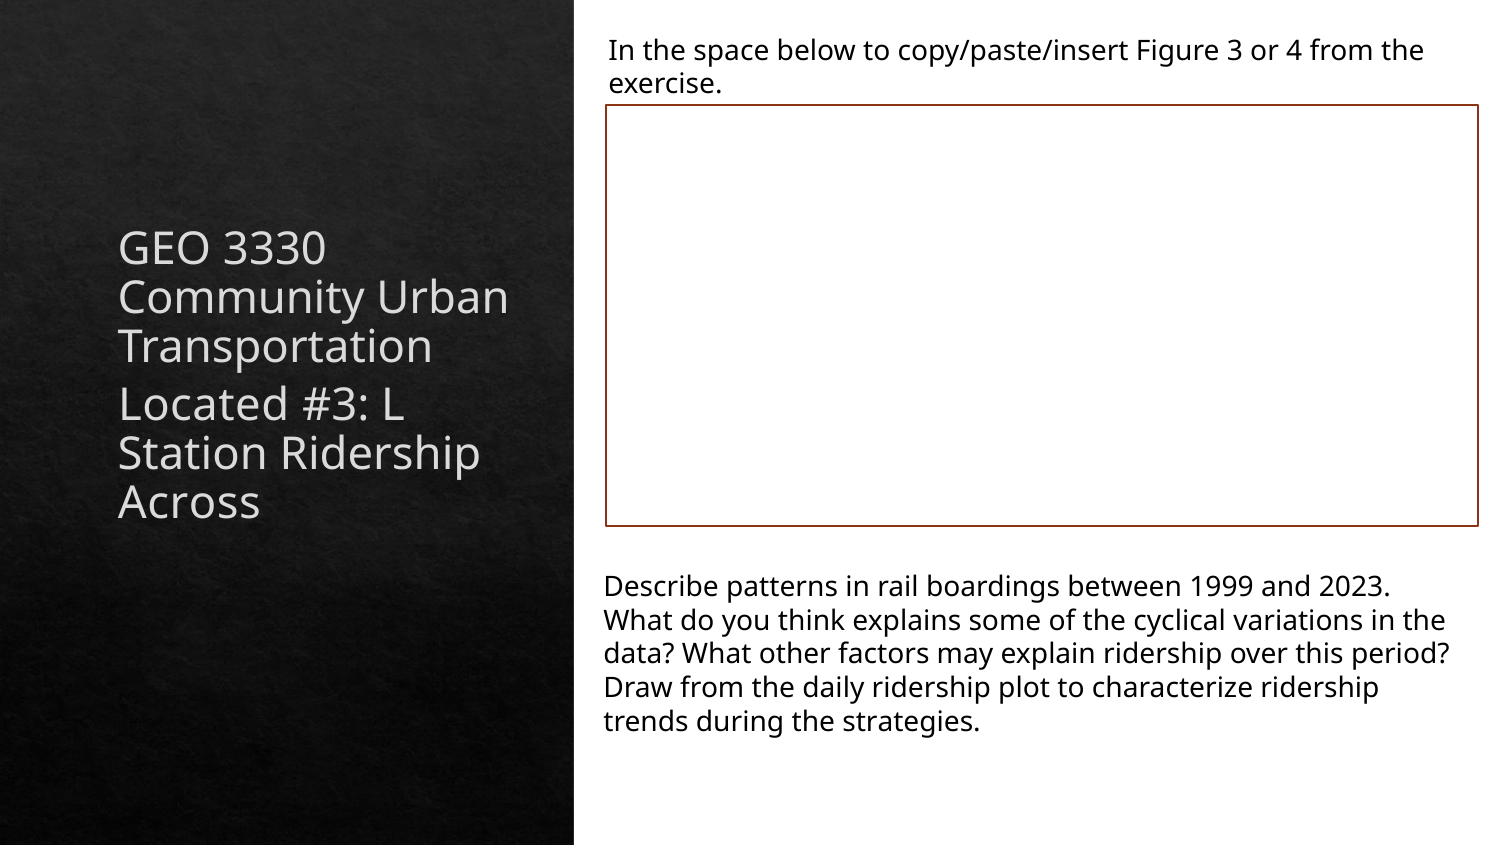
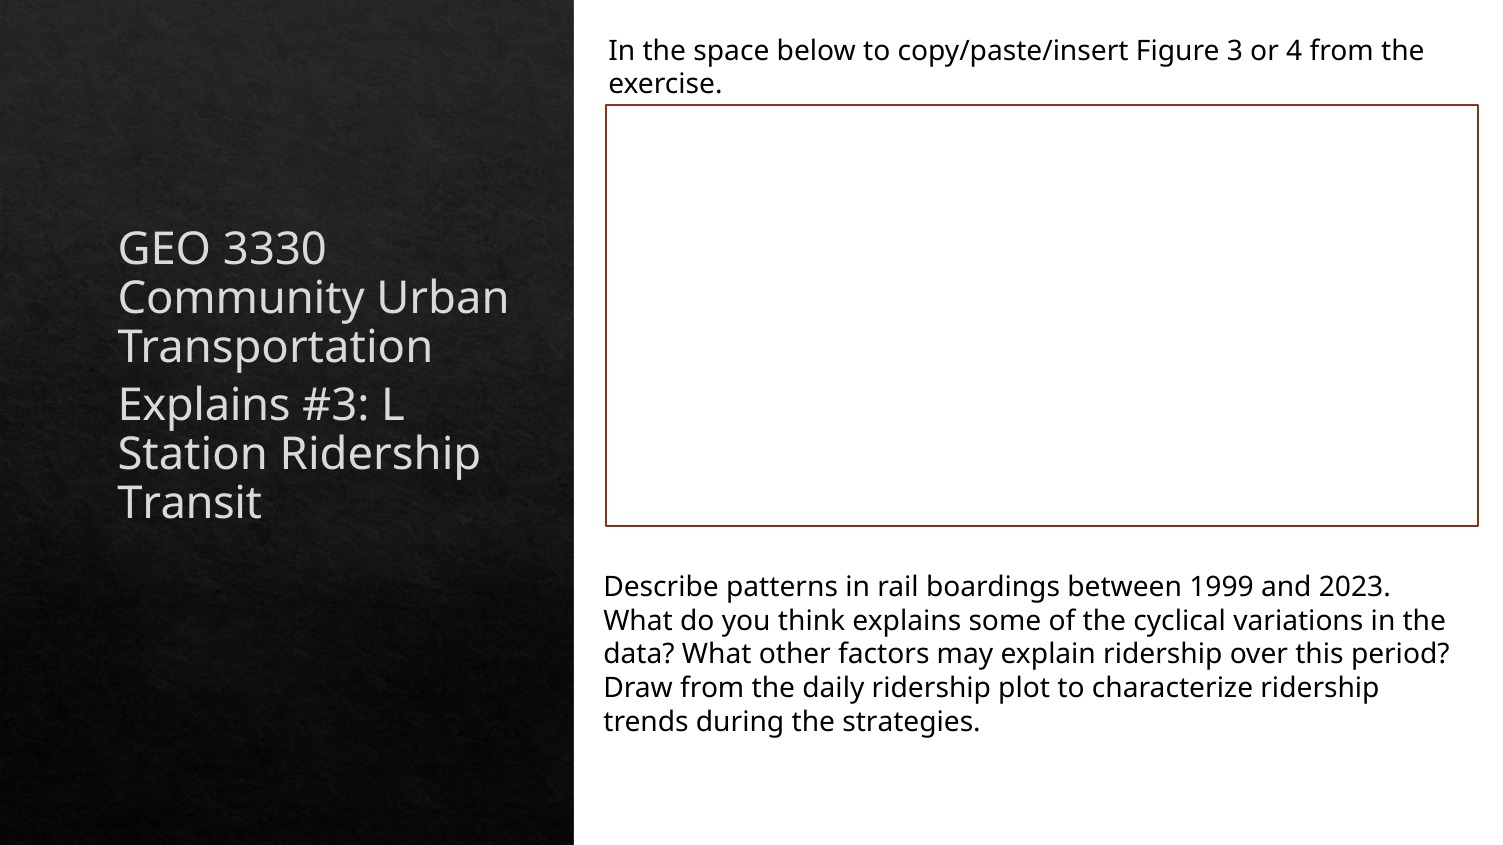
Located: Located -> Explains (204, 406)
Across: Across -> Transit (190, 504)
